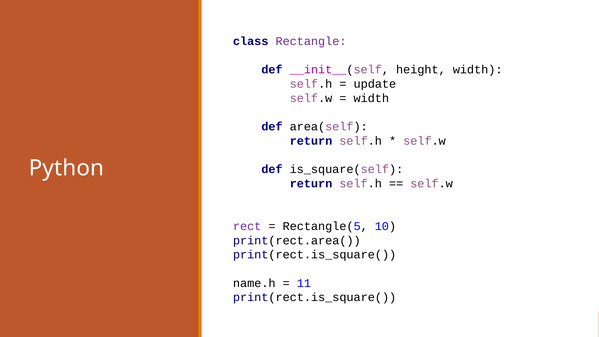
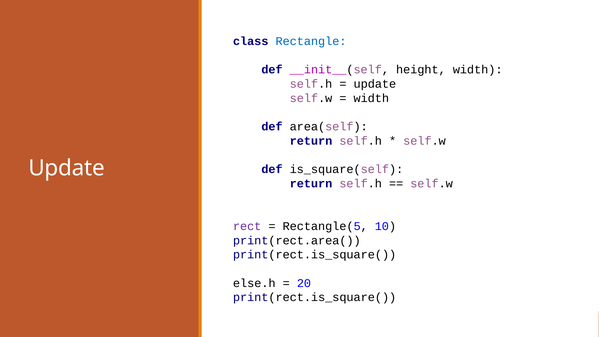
Rectangle colour: purple -> blue (311, 41)
Python: Python -> Update (67, 168)
name.h: name.h -> else.h (254, 283)
11: 11 -> 20 (304, 283)
